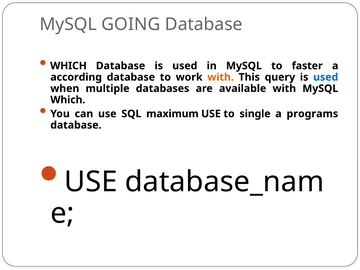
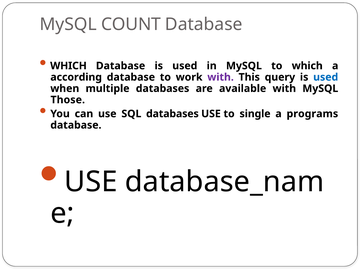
GOING: GOING -> COUNT (131, 24)
to faster: faster -> which (307, 66)
with colour: orange -> purple (221, 77)
Which: Which -> Those (68, 100)
SQL maximum: maximum -> databases (172, 114)
